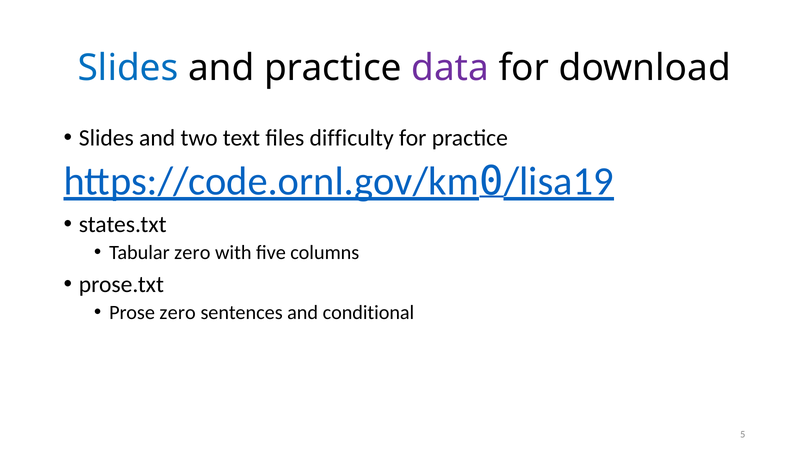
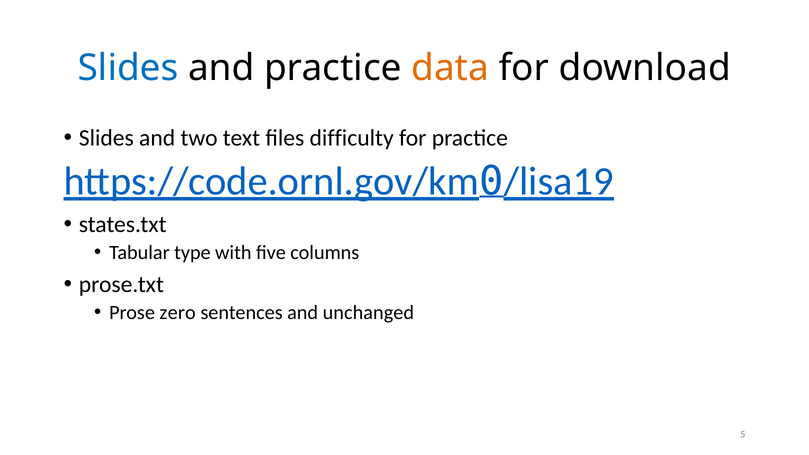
data colour: purple -> orange (450, 68)
Tabular zero: zero -> type (192, 253)
conditional: conditional -> unchanged (368, 313)
